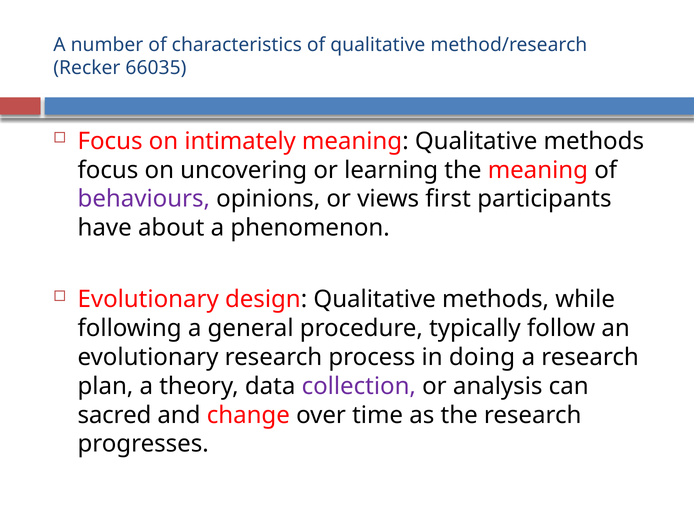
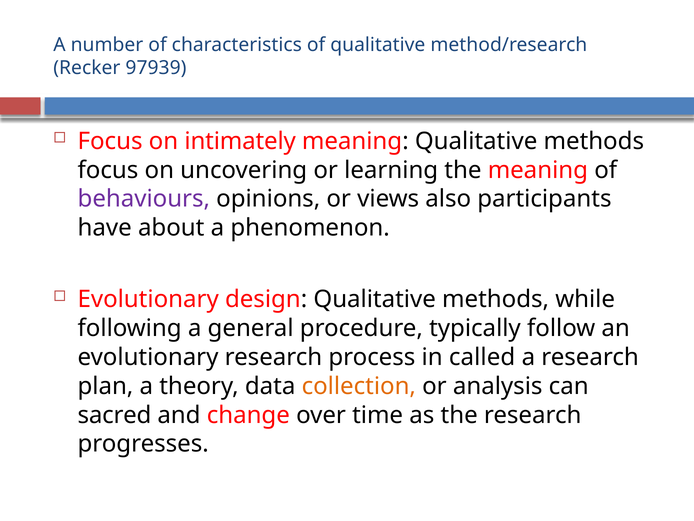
66035: 66035 -> 97939 (156, 68)
first: first -> also (448, 199)
doing: doing -> called (482, 357)
collection colour: purple -> orange (359, 386)
